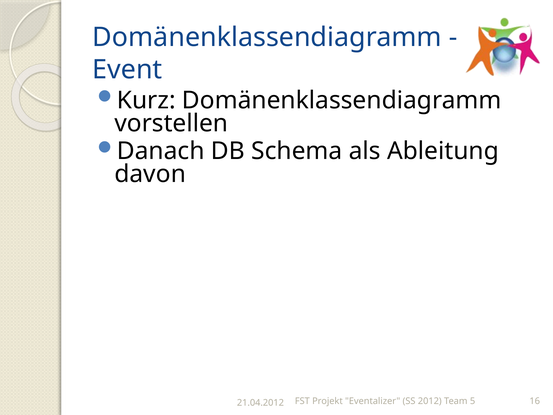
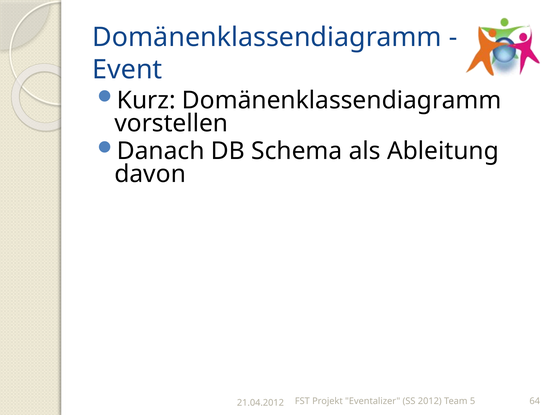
16: 16 -> 64 (535, 401)
